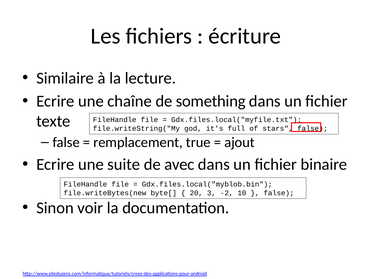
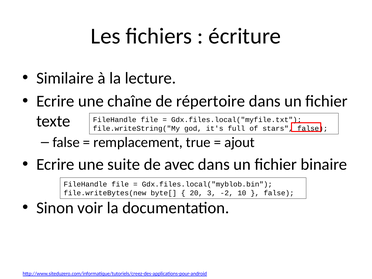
something: something -> répertoire (211, 101)
